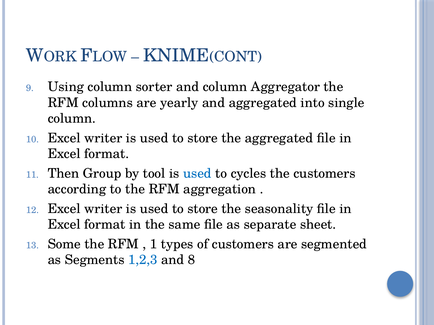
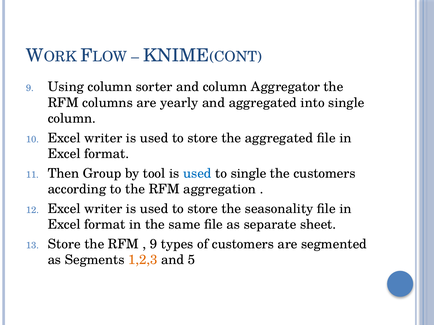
to cycles: cycles -> single (249, 174)
Some: Some -> Store (64, 244)
1: 1 -> 9 (154, 244)
1,2,3 colour: blue -> orange (143, 260)
8: 8 -> 5 (191, 260)
